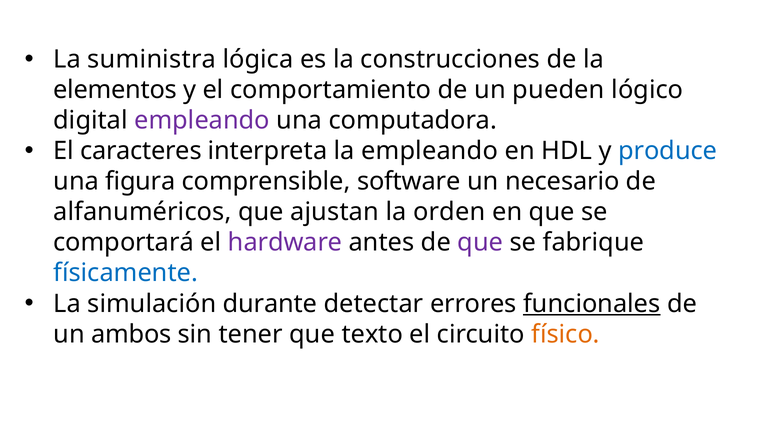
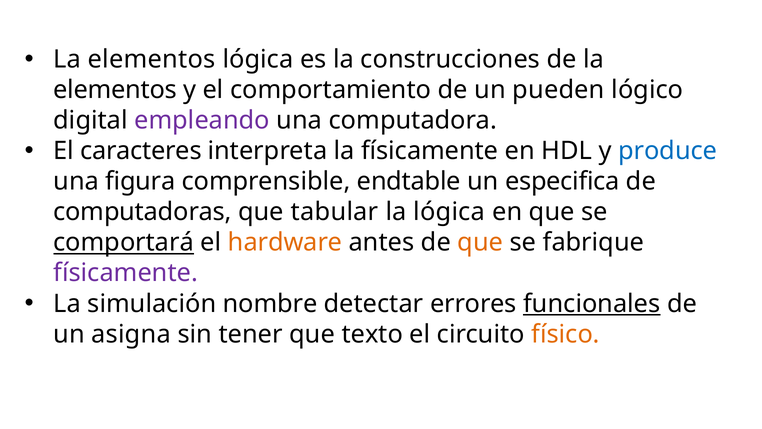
suministra: suministra -> elementos (152, 59)
la empleando: empleando -> físicamente (430, 151)
software: software -> endtable (409, 181)
necesario: necesario -> especifica (562, 181)
alfanuméricos: alfanuméricos -> computadoras (142, 212)
ajustan: ajustan -> tabular (335, 212)
la orden: orden -> lógica (449, 212)
comportará underline: none -> present (124, 242)
hardware colour: purple -> orange (285, 242)
que colour: purple -> orange (480, 242)
físicamente colour: blue -> purple (126, 273)
durante: durante -> nombre (270, 303)
ambos: ambos -> asigna (131, 334)
